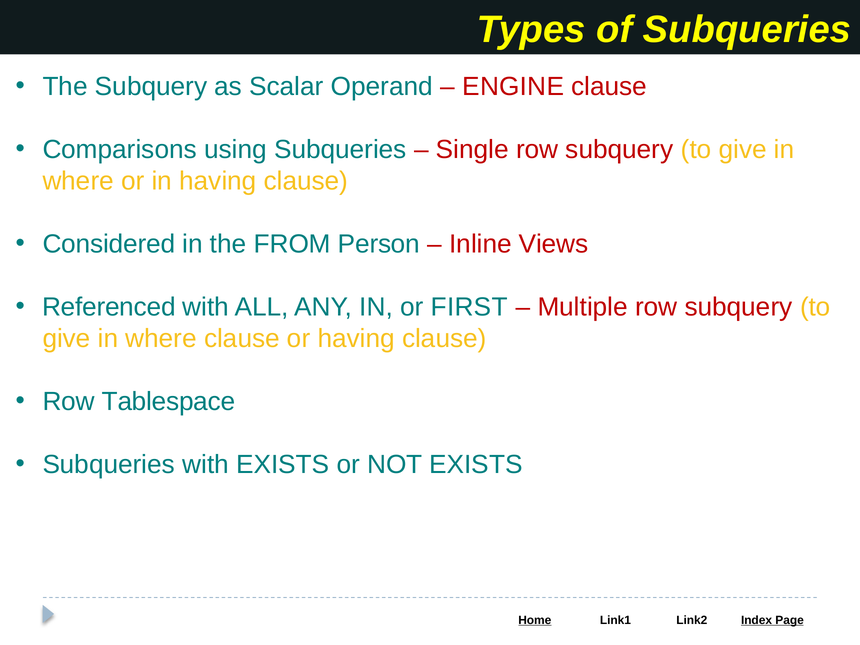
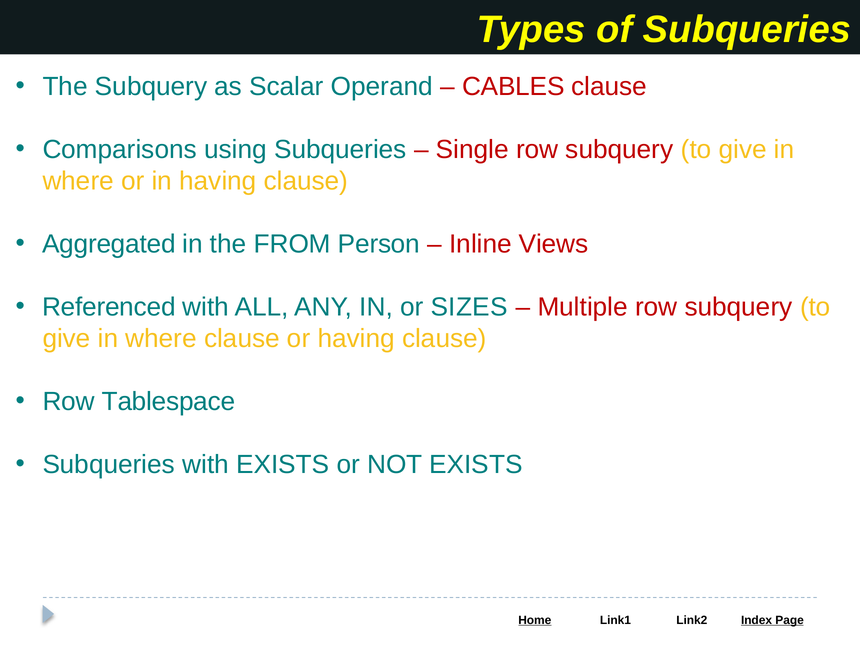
ENGINE: ENGINE -> CABLES (513, 86)
Considered: Considered -> Aggregated (109, 244)
FIRST: FIRST -> SIZES (469, 307)
